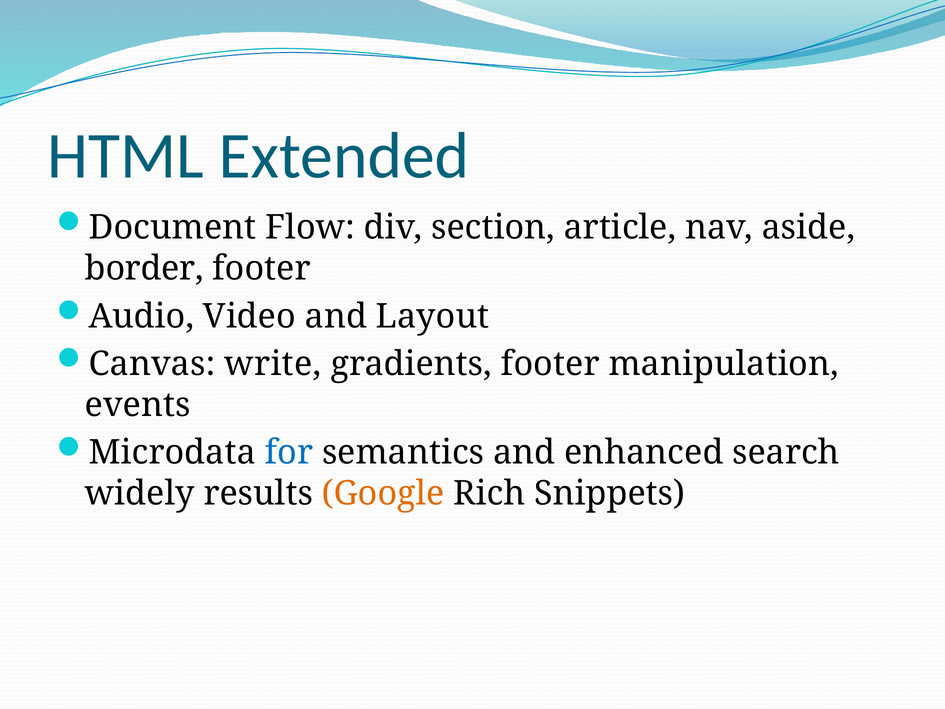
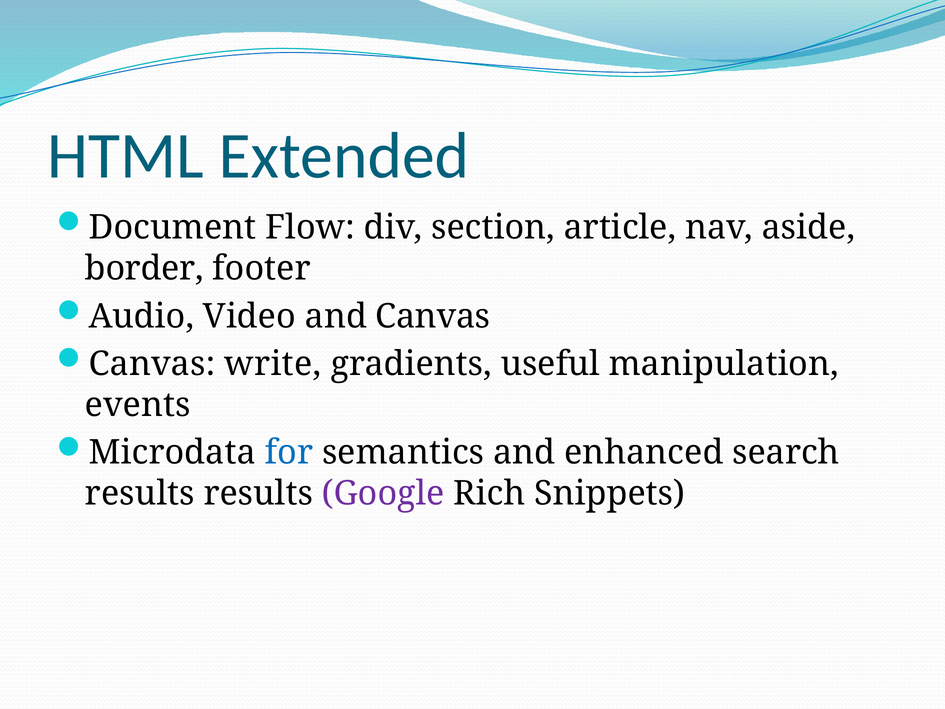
and Layout: Layout -> Canvas (433, 316)
gradients footer: footer -> useful (550, 364)
widely: widely -> results (140, 493)
Google colour: orange -> purple (383, 493)
